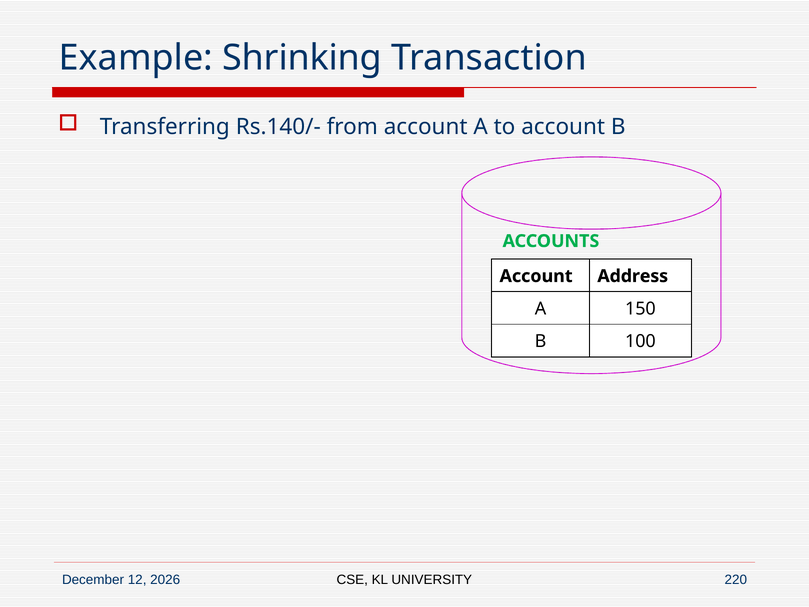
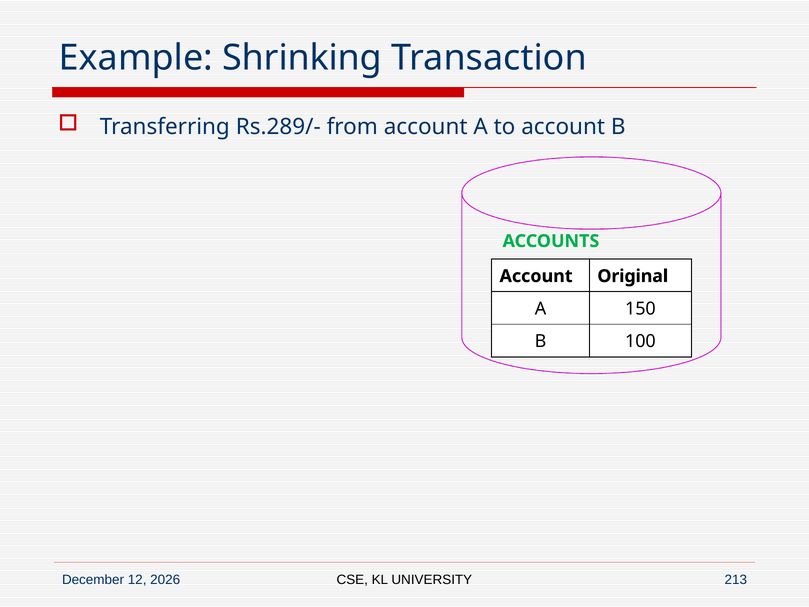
Rs.140/-: Rs.140/- -> Rs.289/- (278, 127)
Address: Address -> Original (633, 276)
220: 220 -> 213 (736, 579)
